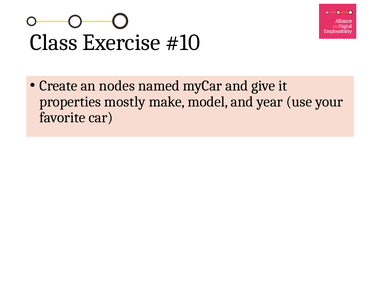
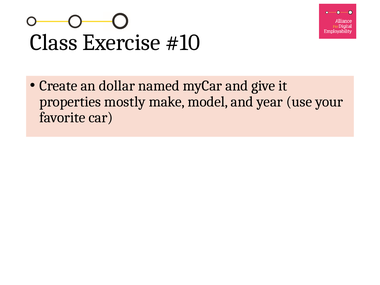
nodes: nodes -> dollar (117, 86)
